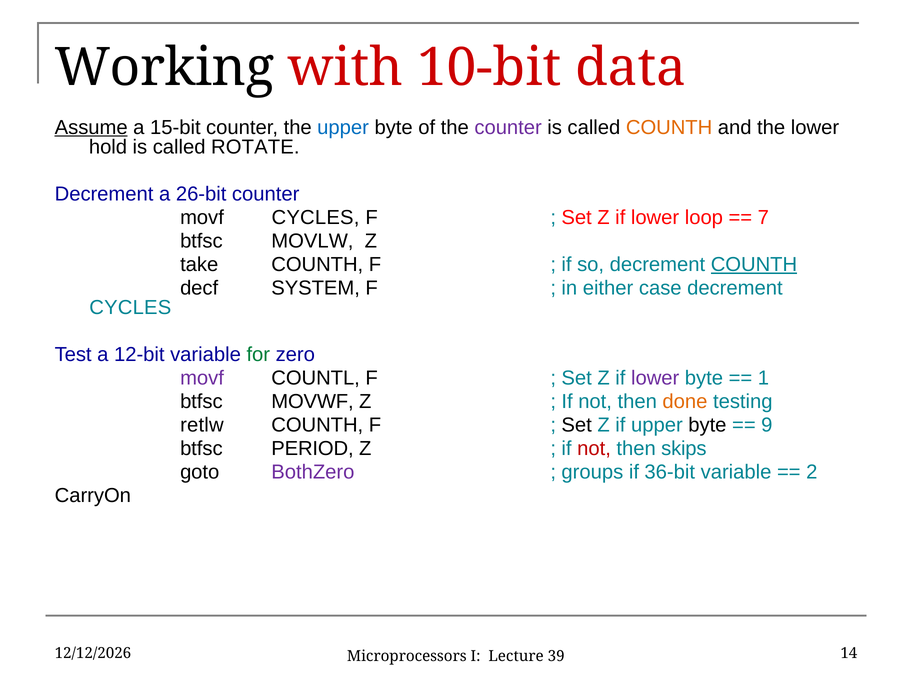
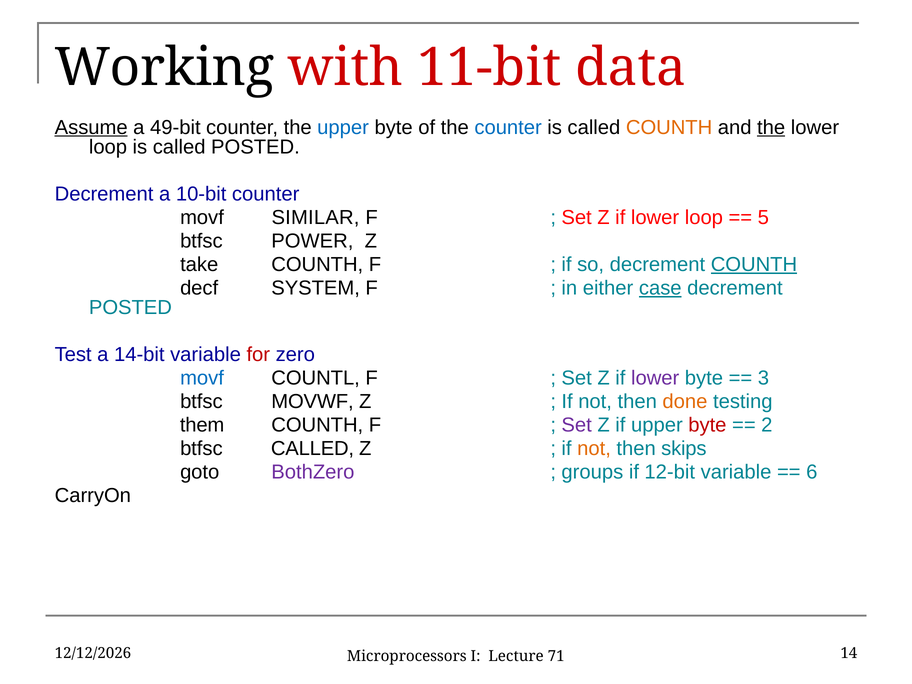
10-bit: 10-bit -> 11-bit (489, 68)
15-bit: 15-bit -> 49-bit (175, 127)
counter colour: purple -> blue (508, 127)
the underline: none -> present (771, 127)
hold: hold -> loop (108, 147)
called ROTATE: ROTATE -> POSTED (255, 147)
26-bit: 26-bit -> 10-bit (201, 194)
movf CYCLES: CYCLES -> SIMILAR (315, 217)
7: 7 -> 5 (763, 217)
MOVLW: MOVLW -> POWER (312, 241)
case underline: none -> present (660, 288)
CYCLES: CYCLES -> POSTED (130, 307)
12-bit: 12-bit -> 14-bit (139, 354)
for colour: green -> red (258, 354)
movf colour: purple -> blue (202, 378)
1: 1 -> 3 (763, 378)
retlw: retlw -> them (202, 425)
Set colour: black -> purple (577, 425)
byte colour: black -> red (707, 425)
9: 9 -> 2 (767, 425)
btfsc PERIOD: PERIOD -> CALLED (313, 448)
not colour: red -> orange (594, 448)
36-bit: 36-bit -> 12-bit (670, 472)
2: 2 -> 6 (812, 472)
39: 39 -> 71 (556, 656)
